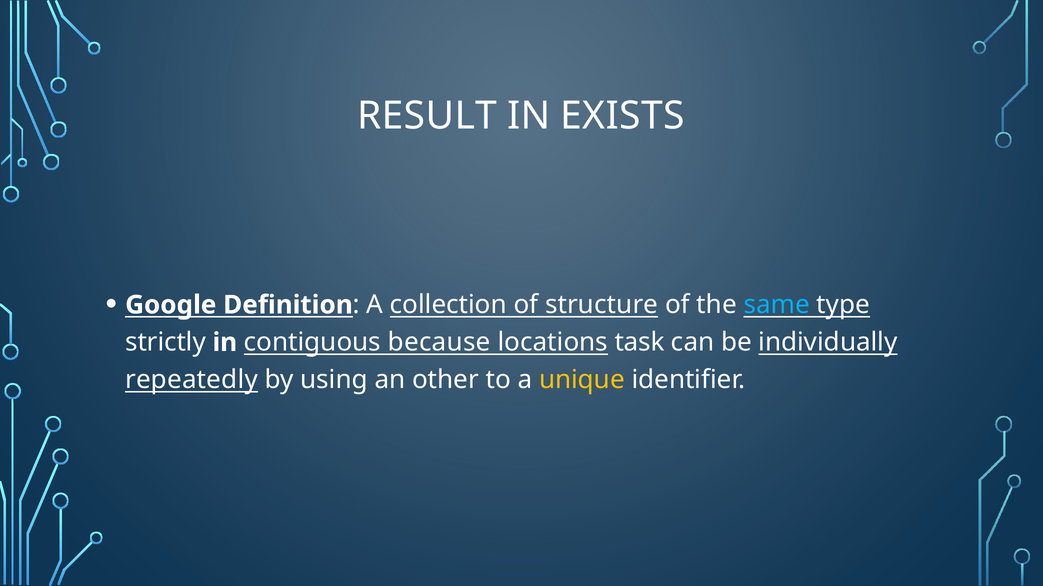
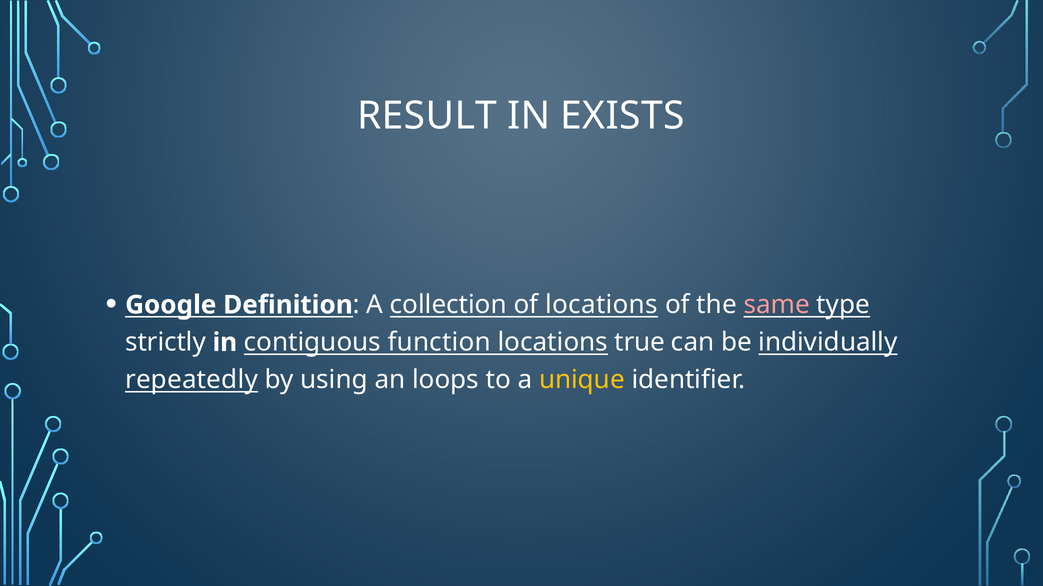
of structure: structure -> locations (601, 305)
same colour: light blue -> pink (777, 305)
because: because -> function (439, 343)
task: task -> true (640, 343)
other: other -> loops (445, 380)
